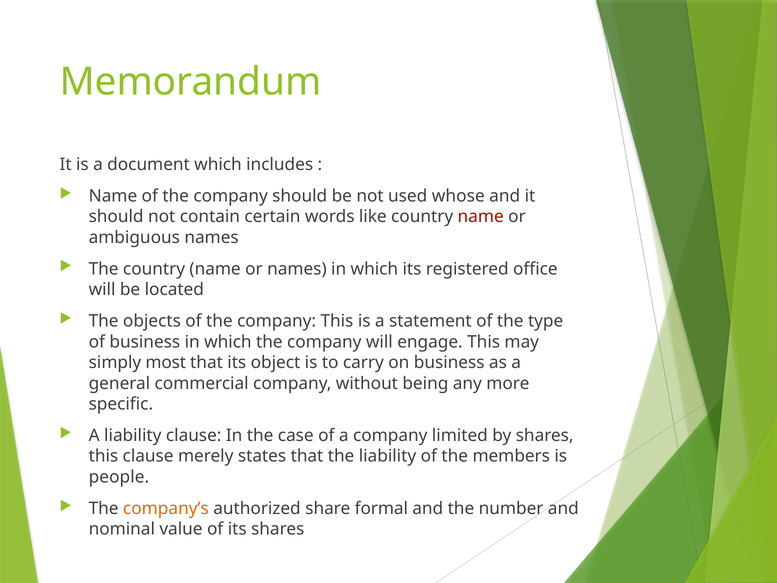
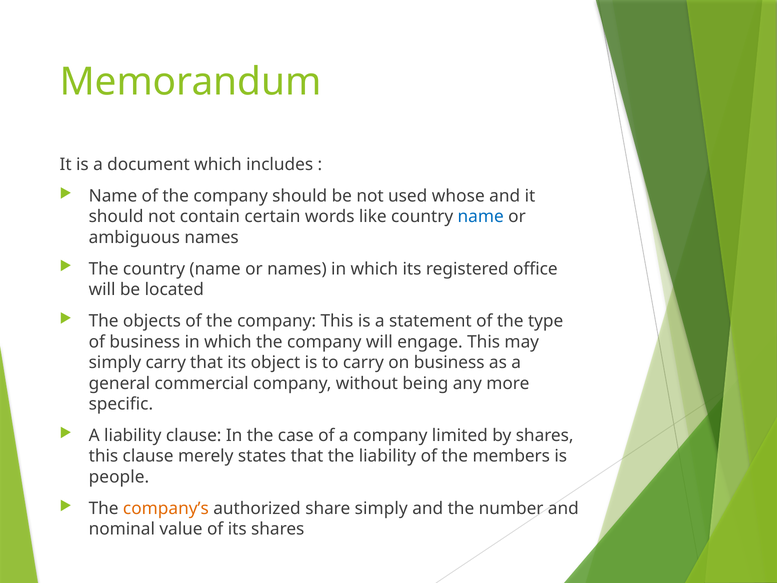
name colour: red -> blue (481, 217)
simply most: most -> carry (166, 362)
share formal: formal -> simply (381, 508)
